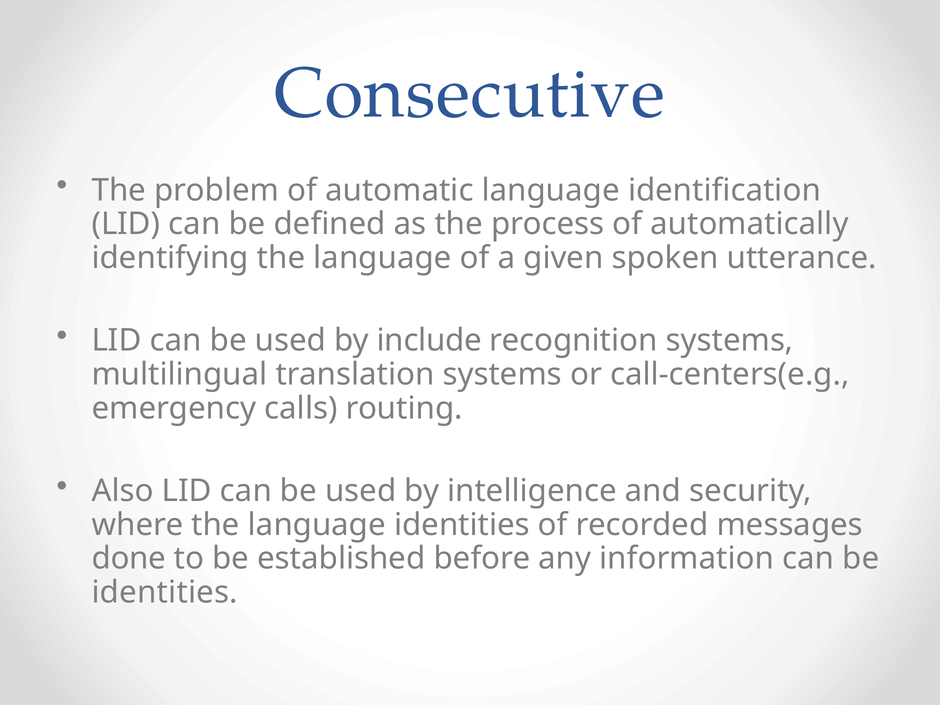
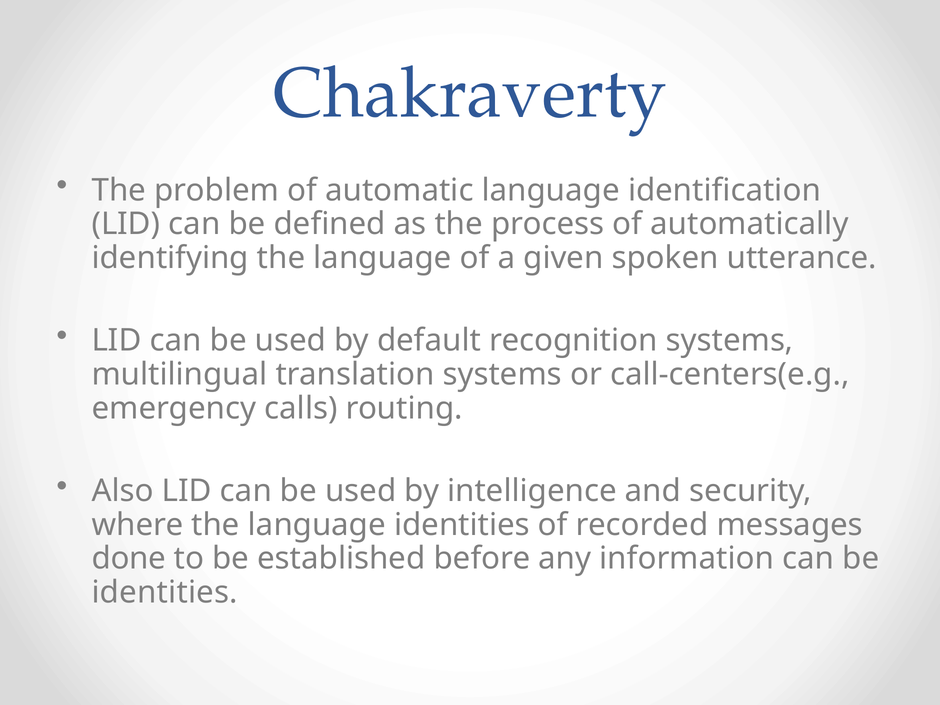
Consecutive: Consecutive -> Chakraverty (470, 93)
include: include -> default (429, 341)
